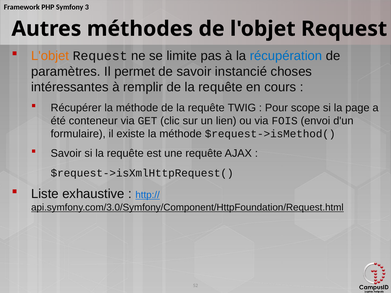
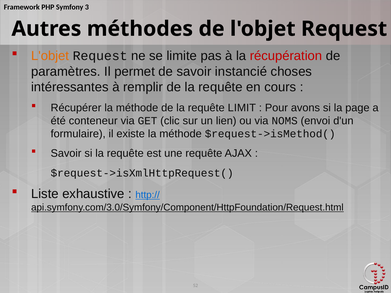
récupération colour: blue -> red (286, 56)
TWIG: TWIG -> LIMIT (242, 108)
scope: scope -> avons (305, 108)
FOIS: FOIS -> NOMS (285, 121)
